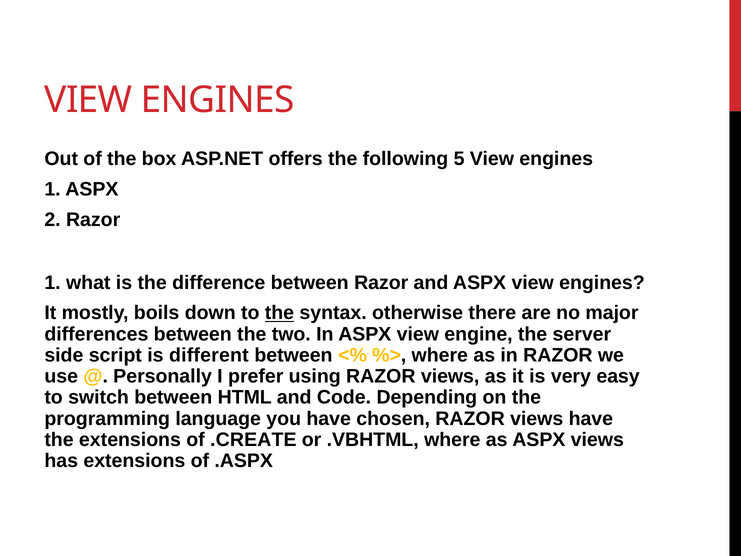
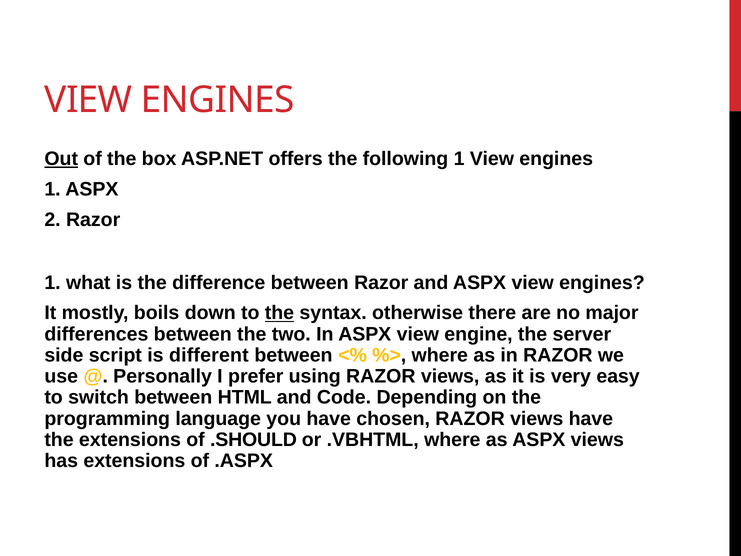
Out underline: none -> present (61, 159)
following 5: 5 -> 1 (459, 159)
.CREATE: .CREATE -> .SHOULD (253, 440)
